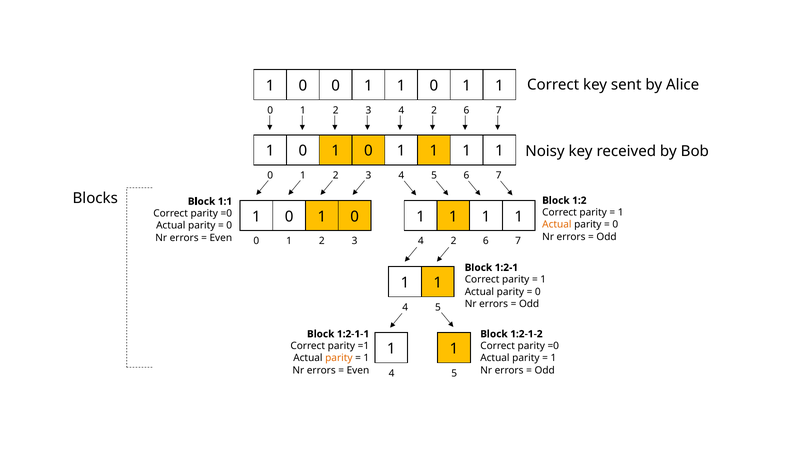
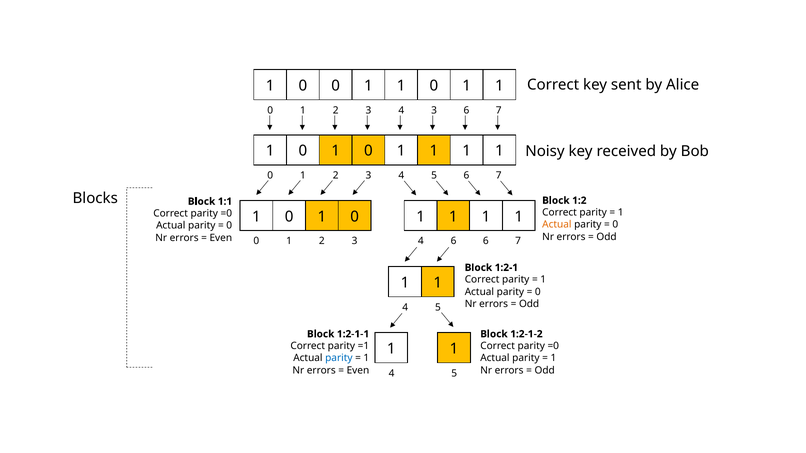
3 4 2: 2 -> 3 (434, 110)
2: 2 -> 6 (454, 241)
parity colour: orange -> blue (339, 358)
